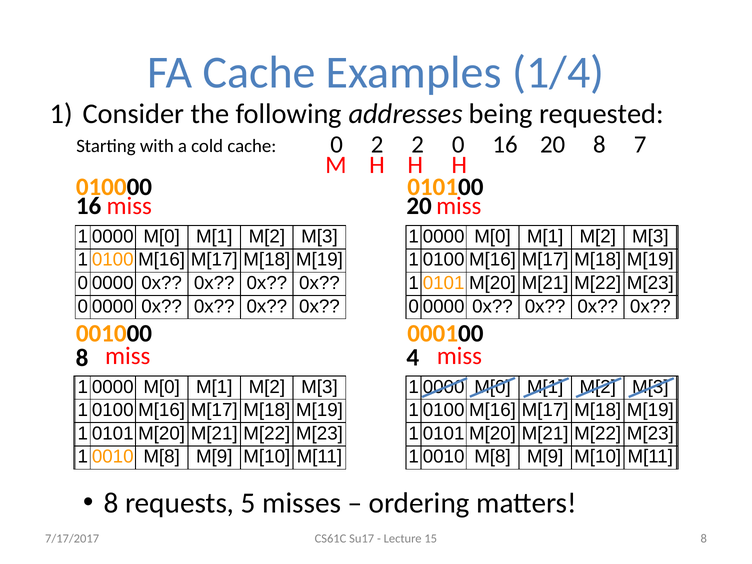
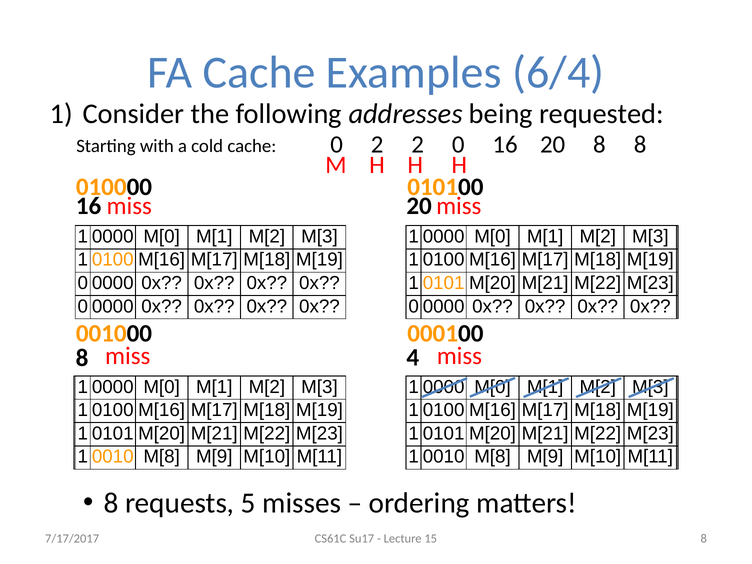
1/4: 1/4 -> 6/4 (558, 73)
8 7: 7 -> 8 (640, 144)
